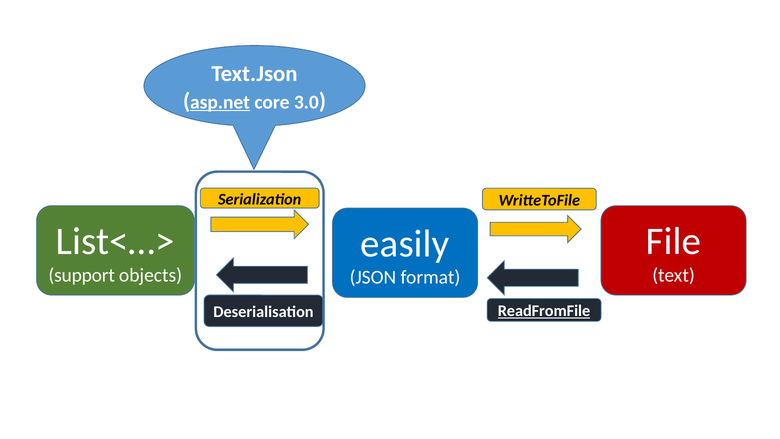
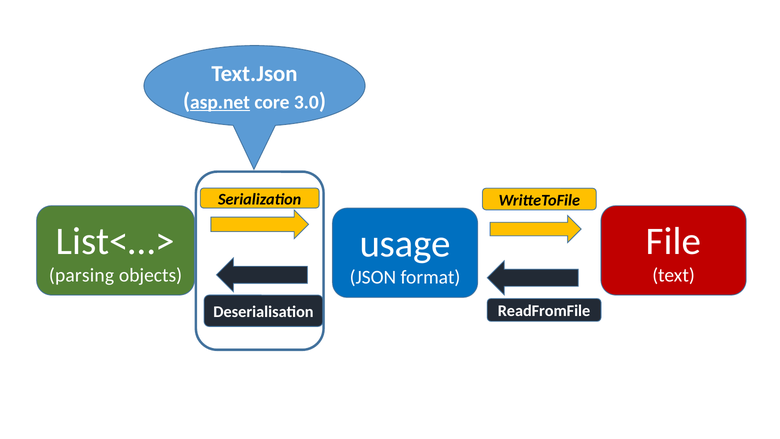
easily: easily -> usage (405, 244)
support: support -> parsing (81, 275)
ReadFromFile underline: present -> none (544, 311)
